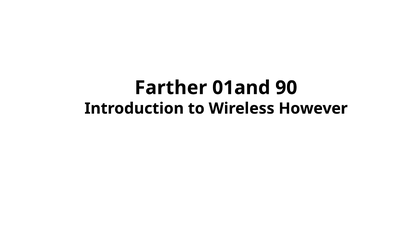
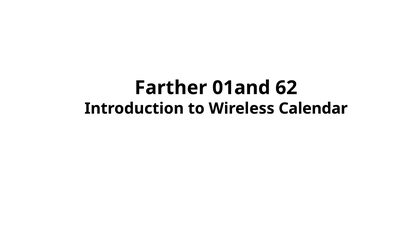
90: 90 -> 62 (286, 88)
However: However -> Calendar (313, 108)
